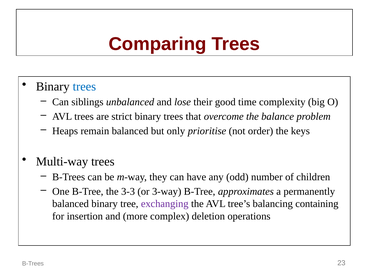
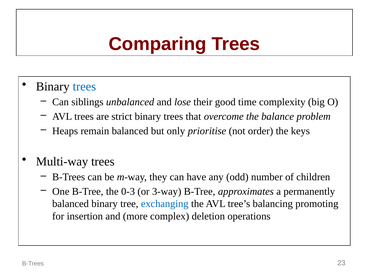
3-3: 3-3 -> 0-3 (128, 192)
exchanging colour: purple -> blue (165, 204)
containing: containing -> promoting (317, 204)
